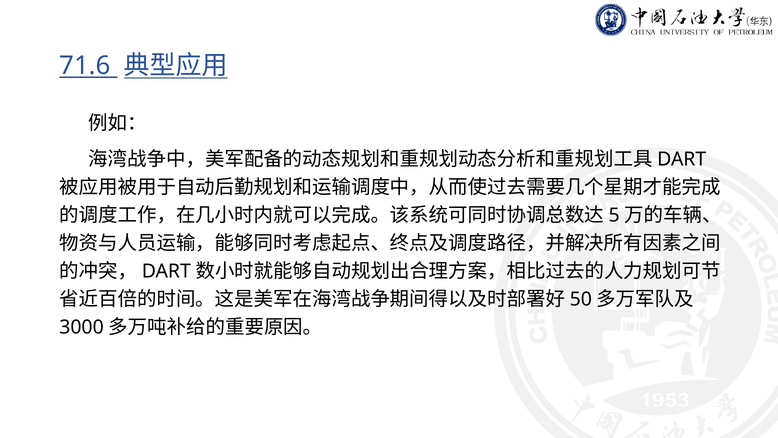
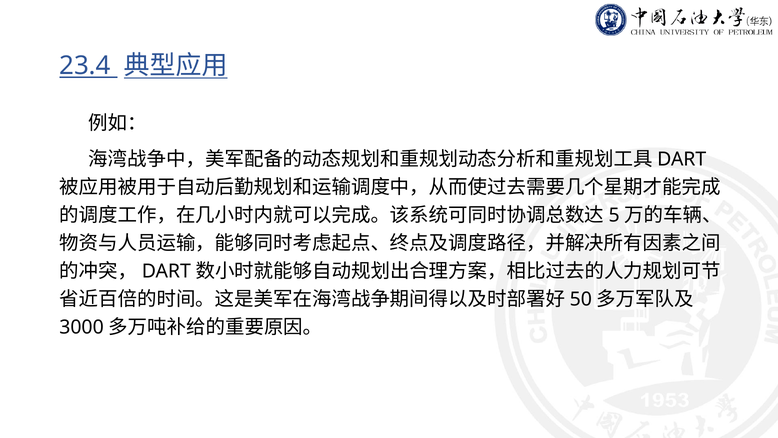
71.6: 71.6 -> 23.4 (85, 65)
